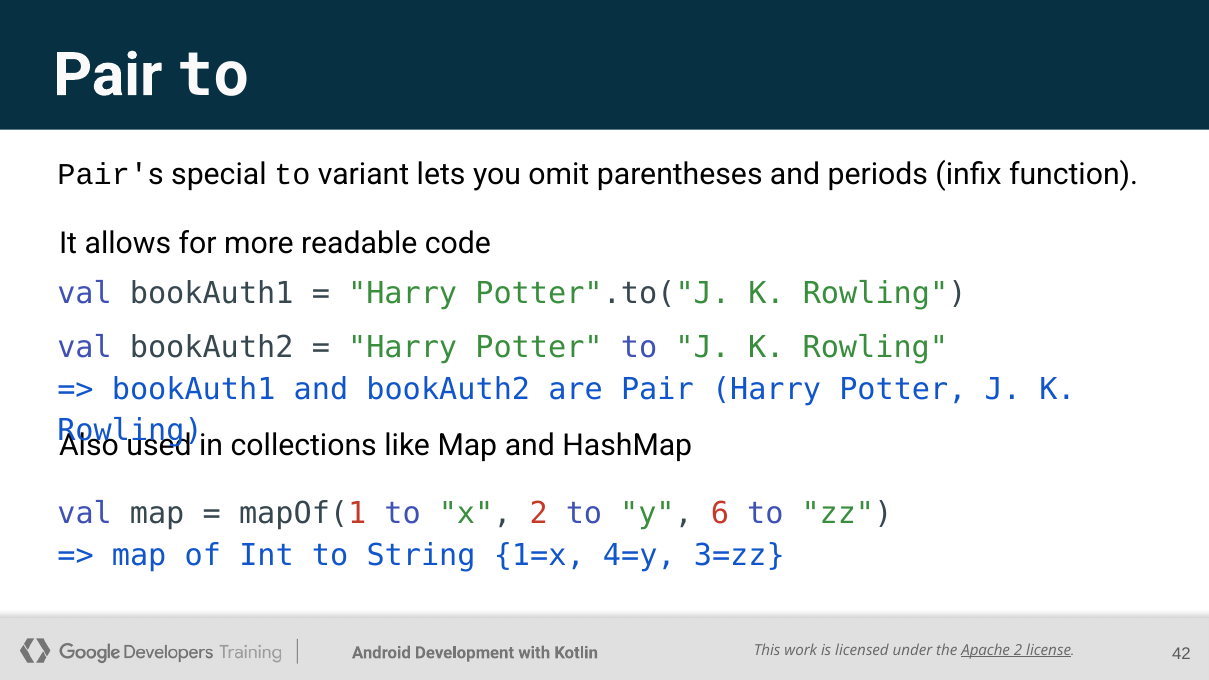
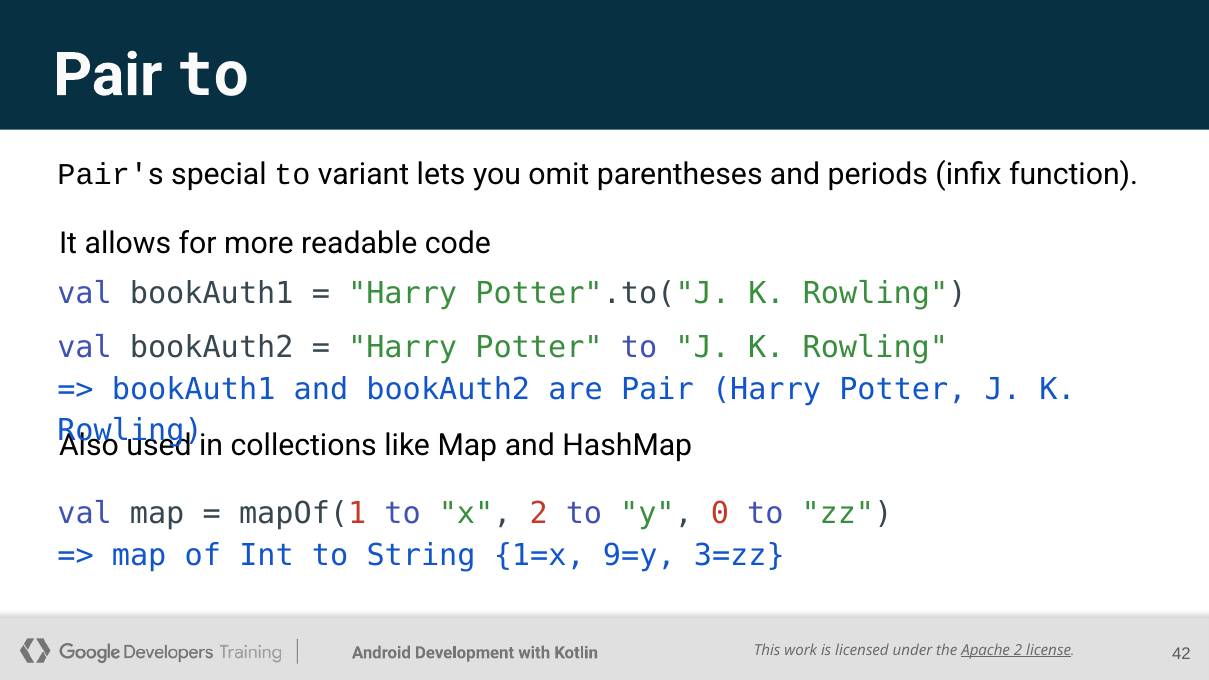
6: 6 -> 0 (720, 514)
4=y: 4=y -> 9=y (639, 555)
